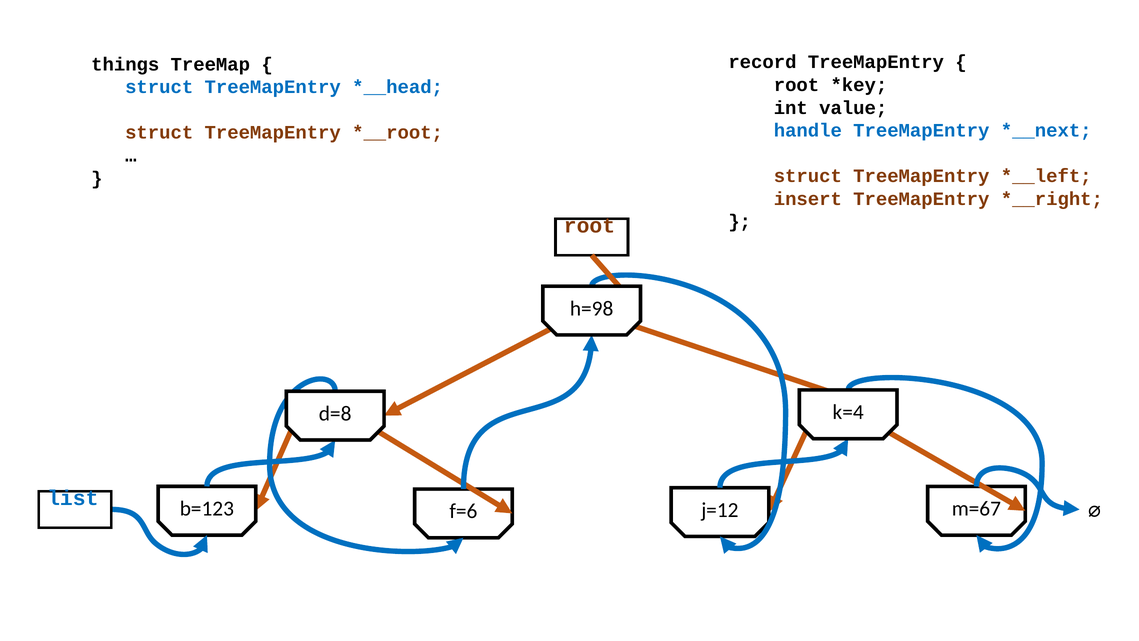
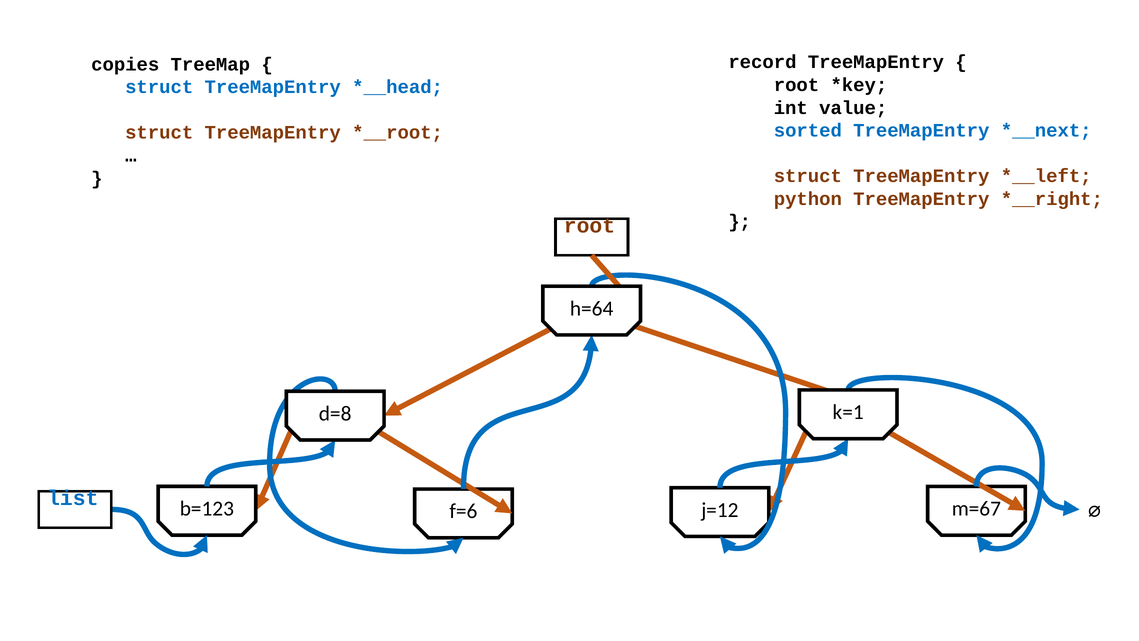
things: things -> copies (125, 64)
handle: handle -> sorted (808, 130)
insert: insert -> python (808, 199)
h=98: h=98 -> h=64 (592, 308)
k=4: k=4 -> k=1 (848, 412)
